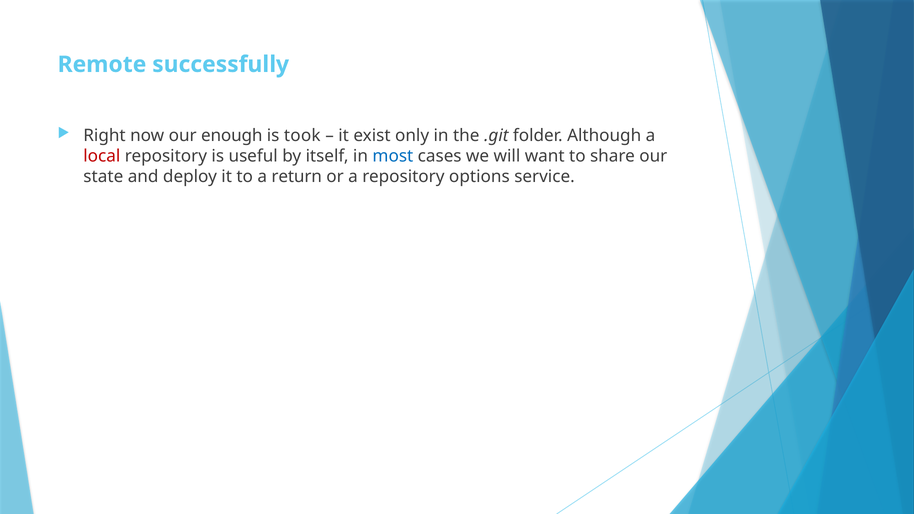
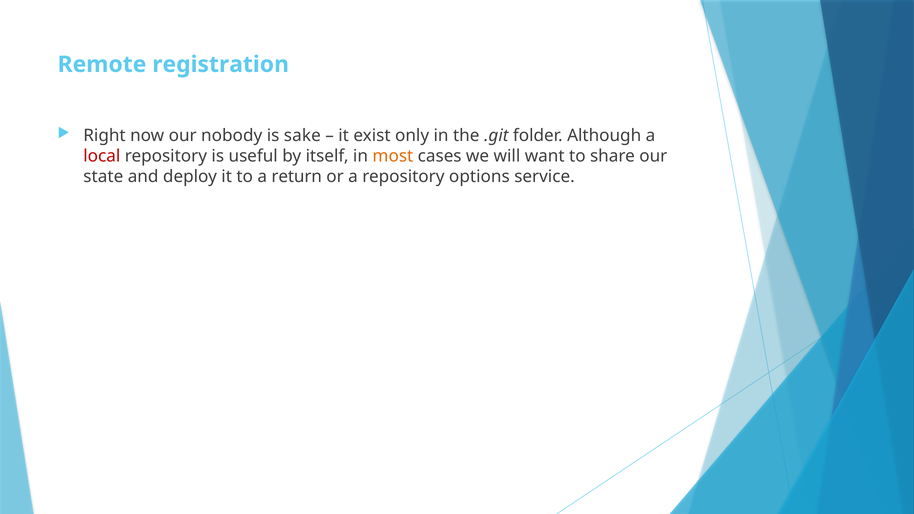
successfully: successfully -> registration (221, 64)
enough: enough -> nobody (232, 136)
took: took -> sake (302, 136)
most colour: blue -> orange (393, 156)
